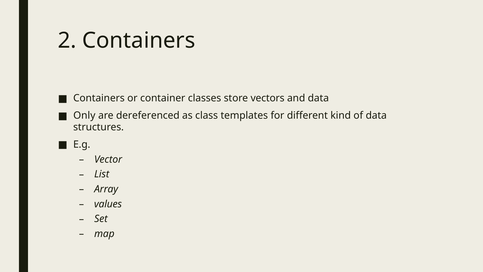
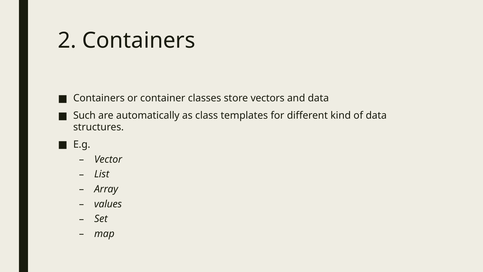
Only: Only -> Such (84, 116)
dereferenced: dereferenced -> automatically (148, 116)
